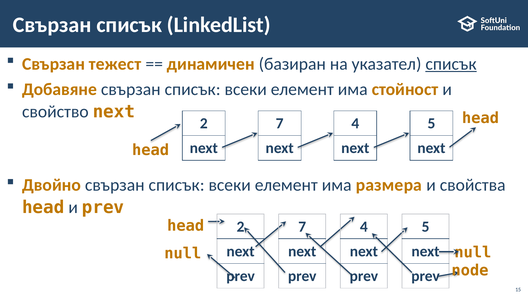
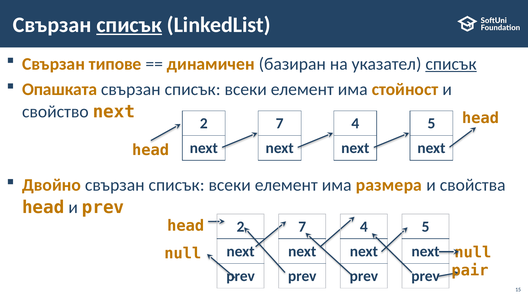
списък underline: none -> present (129, 25)
тежест: тежест -> типове (115, 64)
Добавяне: Добавяне -> Опашката (60, 89)
node: node -> pair (470, 270)
